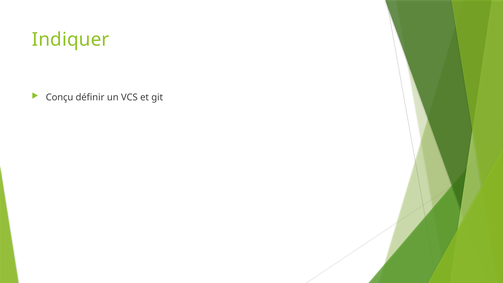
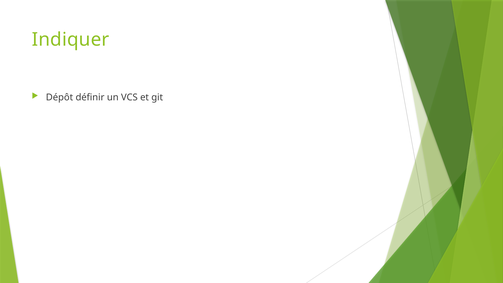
Conçu: Conçu -> Dépôt (59, 97)
